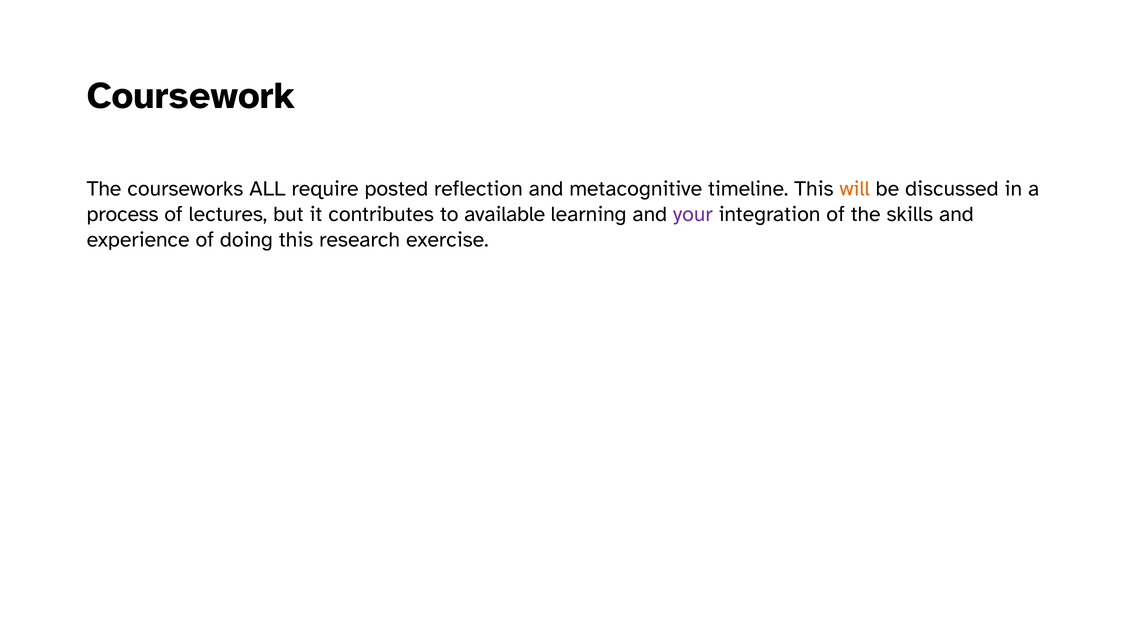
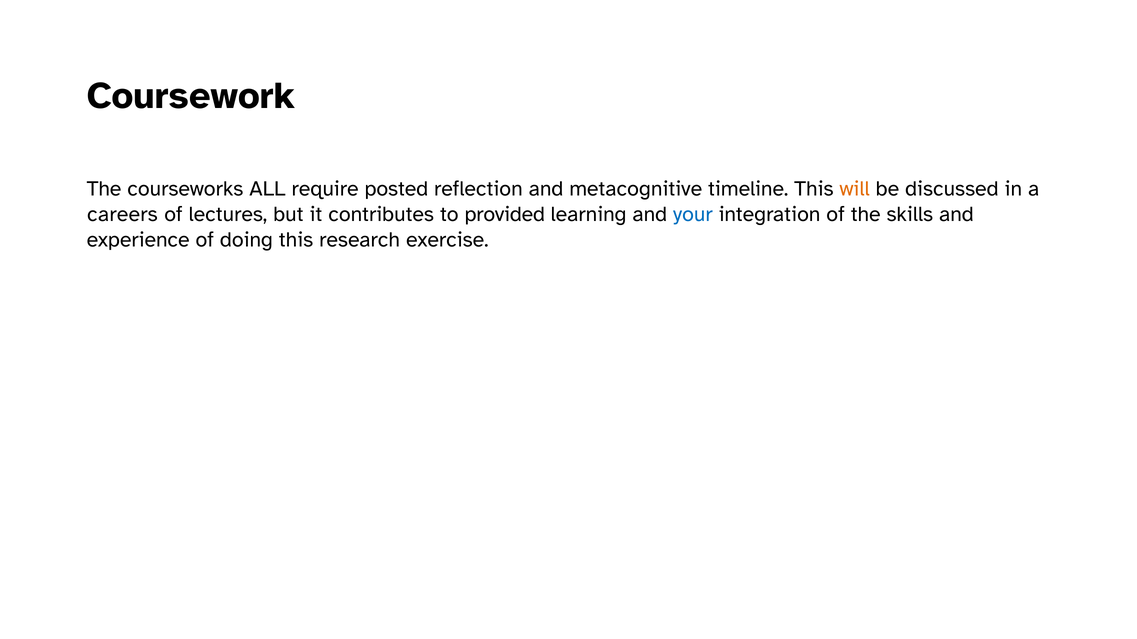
process: process -> careers (122, 214)
available: available -> provided (505, 214)
your colour: purple -> blue (693, 214)
